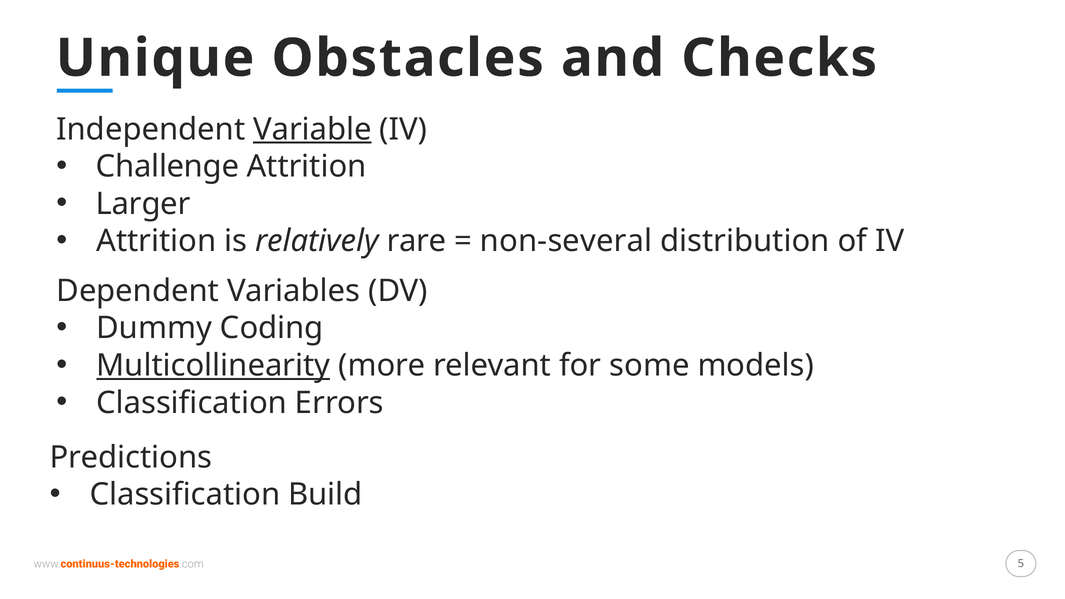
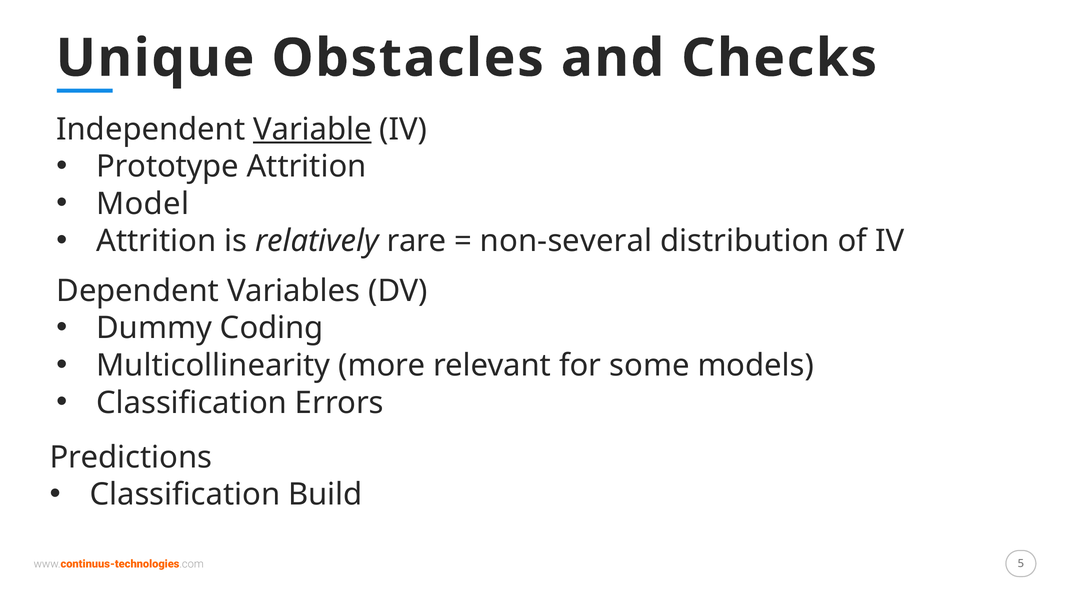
Challenge: Challenge -> Prototype (168, 167)
Larger: Larger -> Model (143, 204)
Multicollinearity underline: present -> none (213, 366)
